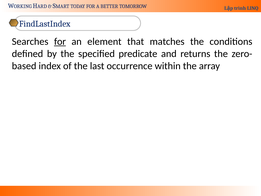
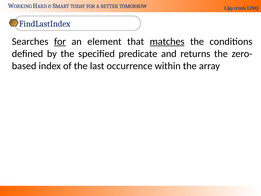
matches underline: none -> present (167, 41)
